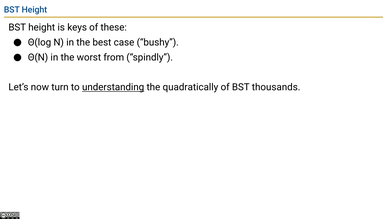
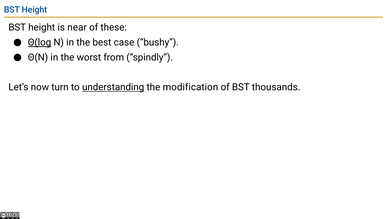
keys: keys -> near (77, 28)
Θ(log underline: none -> present (40, 42)
quadratically: quadratically -> modification (190, 87)
